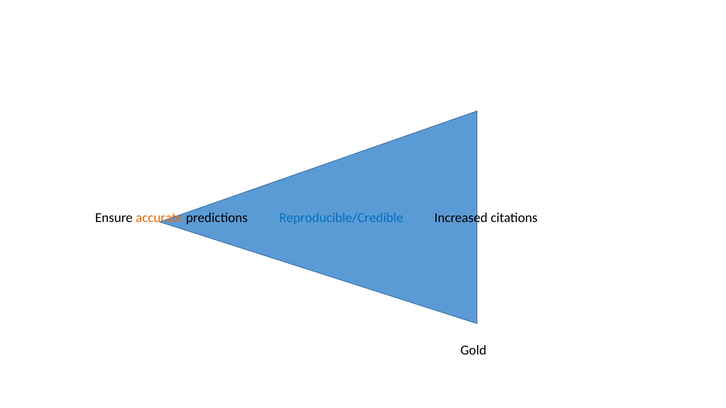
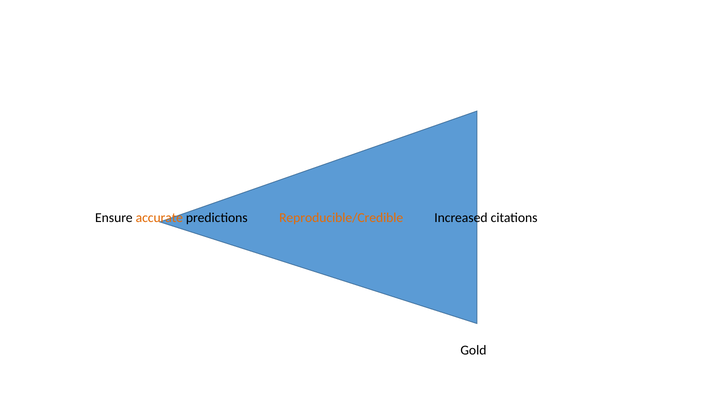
Reproducible/Credible colour: blue -> orange (341, 218)
